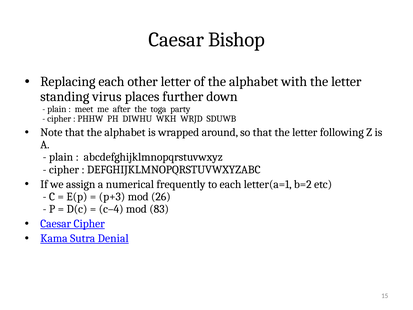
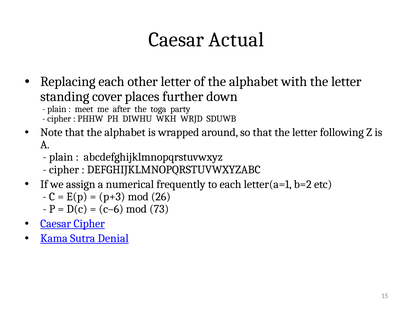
Bishop: Bishop -> Actual (236, 40)
virus: virus -> cover (107, 97)
c–4: c–4 -> c–6 (111, 209)
83: 83 -> 73 (159, 209)
